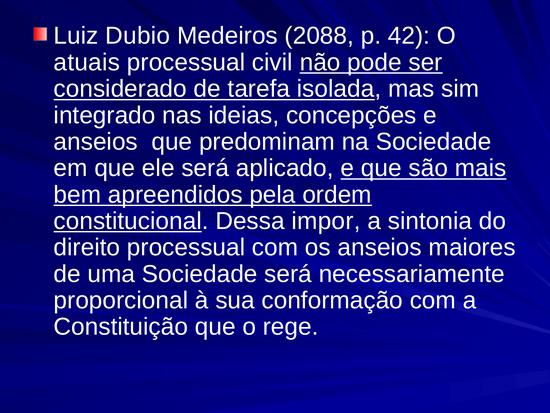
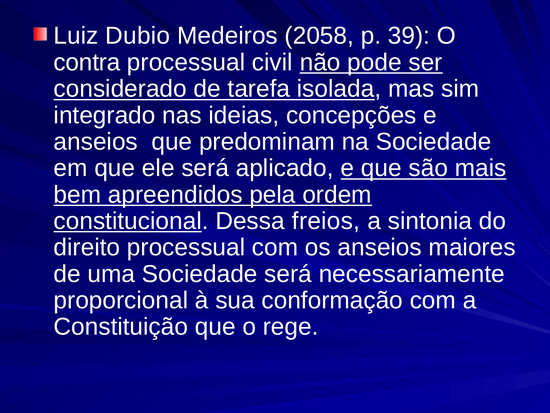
2088: 2088 -> 2058 (319, 36)
42: 42 -> 39 (409, 36)
atuais: atuais -> contra (87, 62)
impor: impor -> freios (326, 221)
